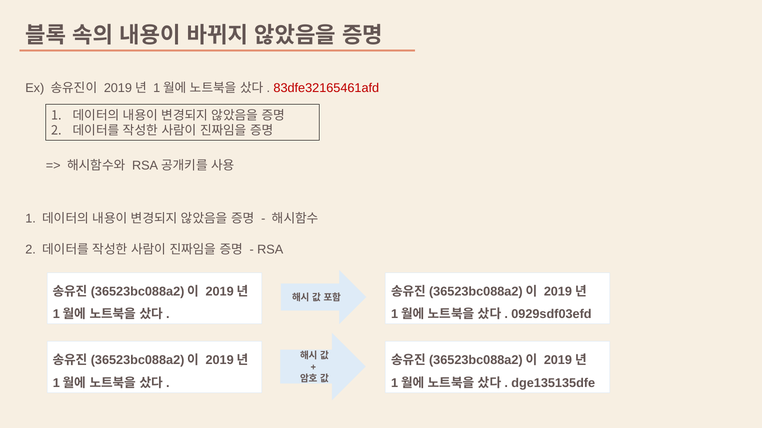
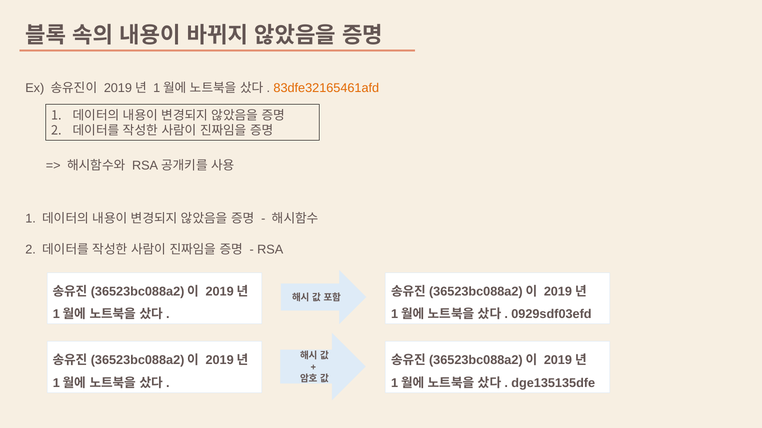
83dfe32165461afd colour: red -> orange (326, 88)
